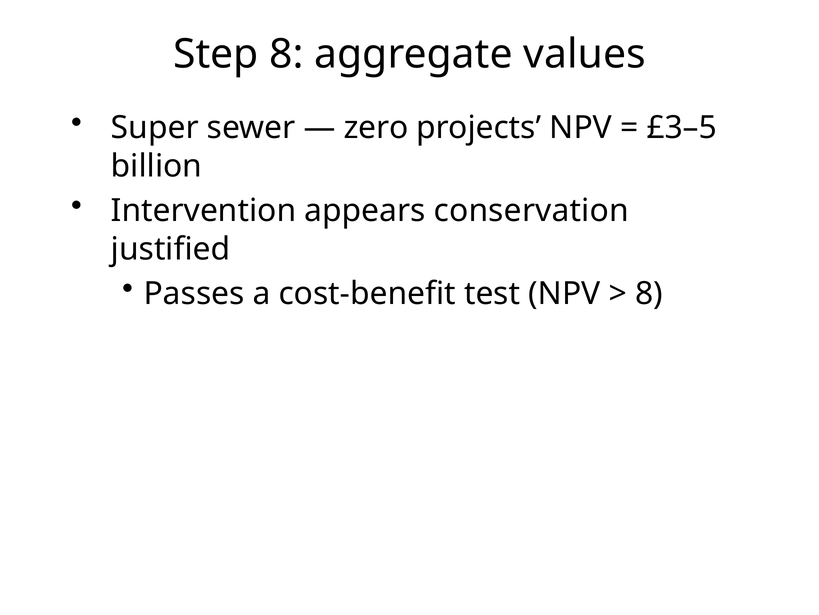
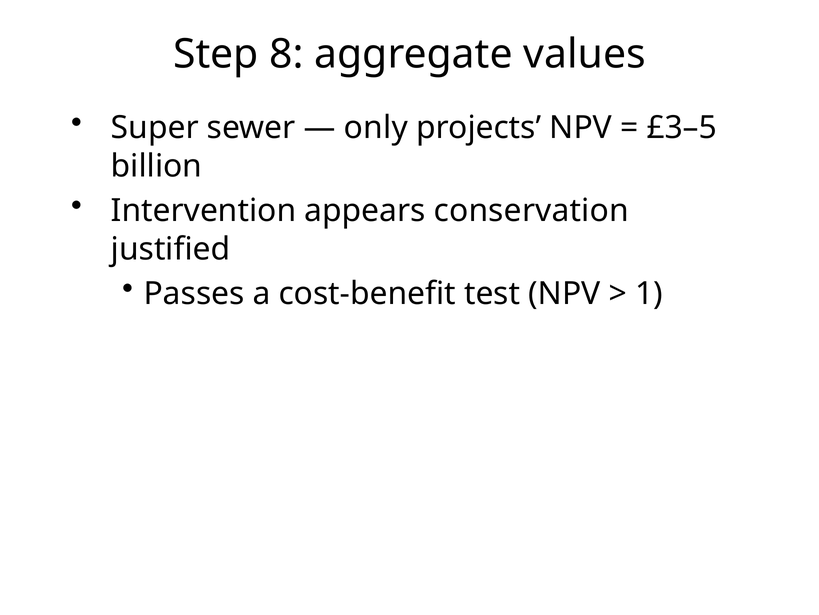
zero: zero -> only (376, 128)
8: 8 -> 1 (649, 294)
